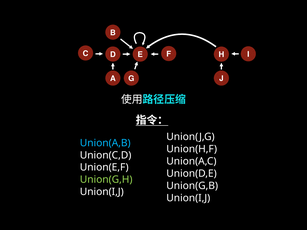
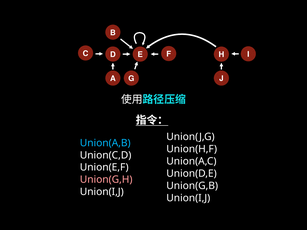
Union(G,H colour: light green -> pink (106, 180)
